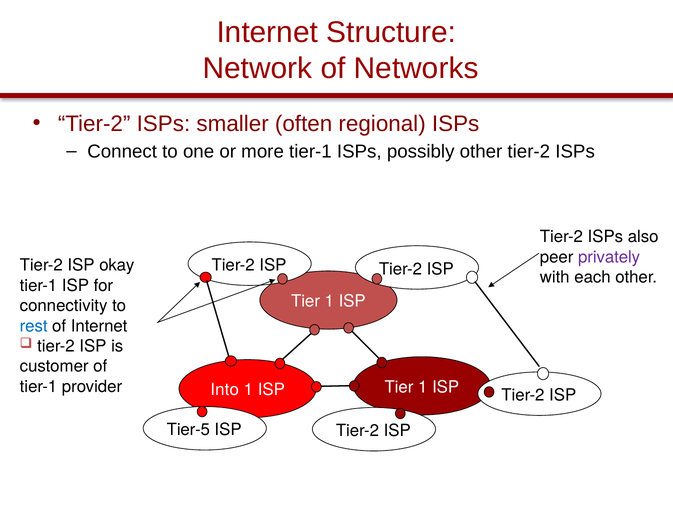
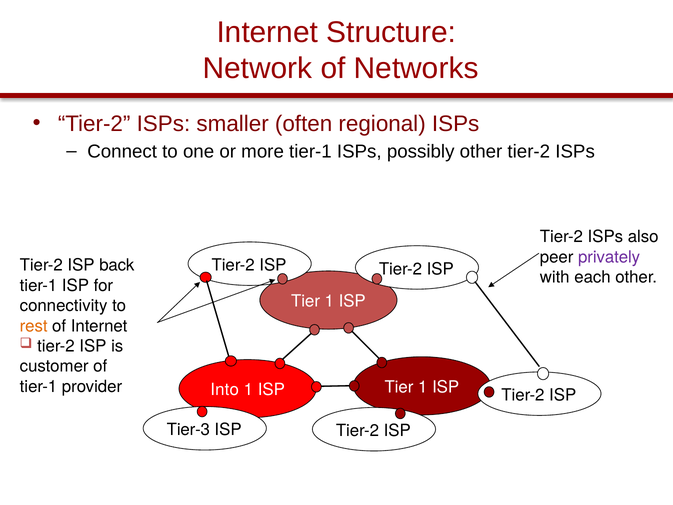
okay: okay -> back (117, 265)
rest colour: blue -> orange (34, 326)
Tier-5: Tier-5 -> Tier-3 (188, 430)
